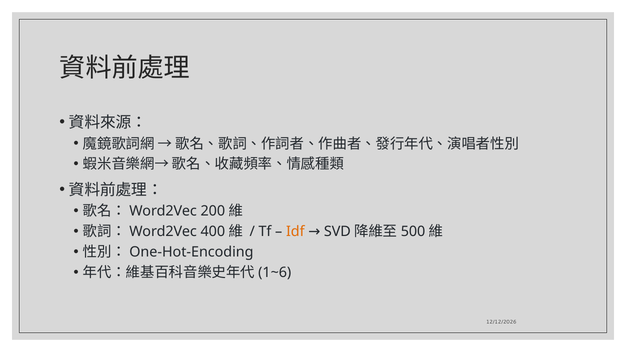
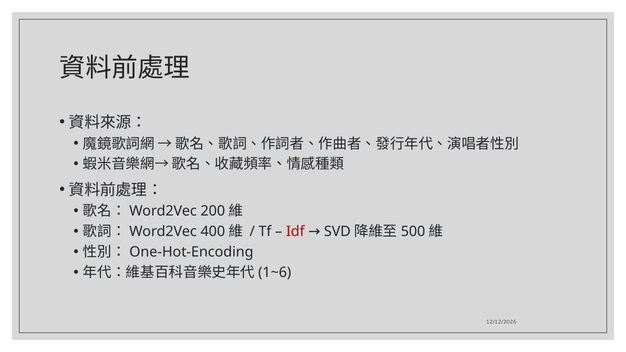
Idf colour: orange -> red (295, 232)
